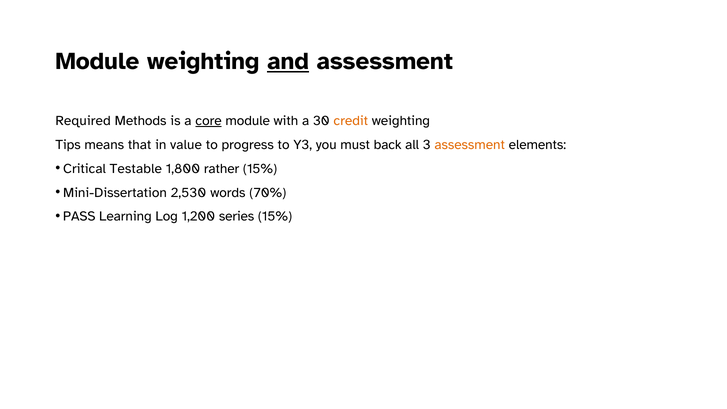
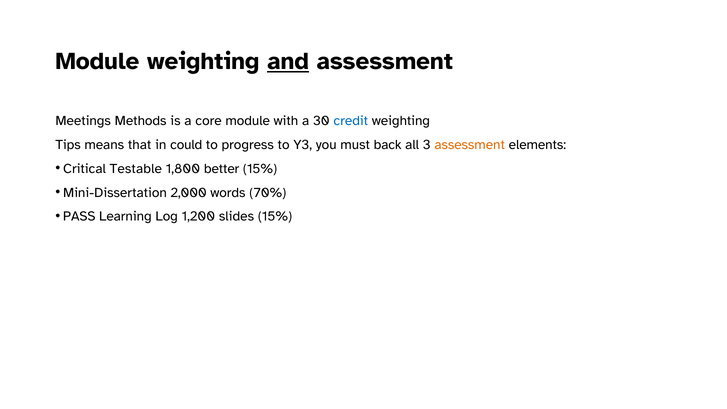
Required: Required -> Meetings (83, 121)
core underline: present -> none (209, 121)
credit colour: orange -> blue (351, 121)
value: value -> could (186, 145)
rather: rather -> better (222, 169)
2,530: 2,530 -> 2,000 (189, 193)
series: series -> slides (236, 216)
